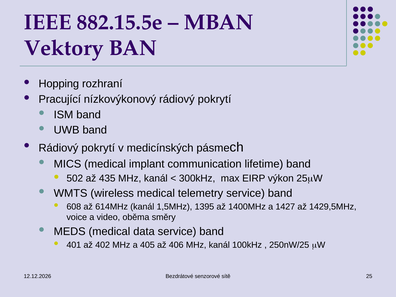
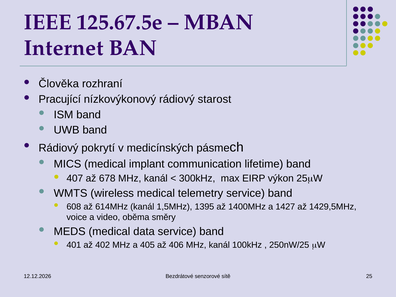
882.15.5e: 882.15.5e -> 125.67.5e (120, 22)
Vektory: Vektory -> Internet (64, 48)
Hopping: Hopping -> Člověka (59, 84)
nízkovýkonový rádiový pokrytí: pokrytí -> starost (215, 99)
502: 502 -> 407 (75, 178)
435: 435 -> 678 (107, 178)
